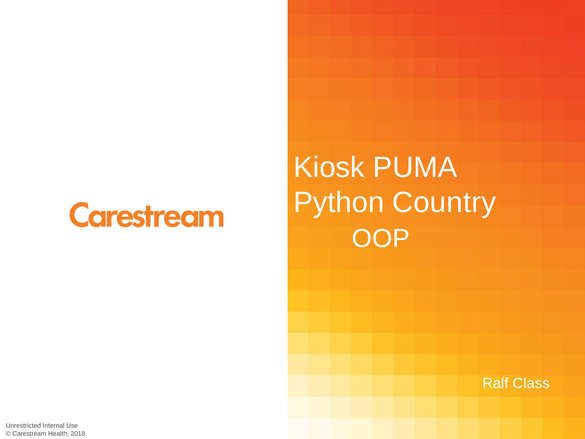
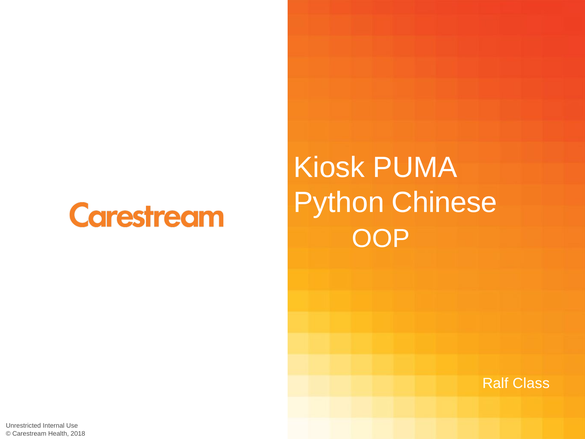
Country: Country -> Chinese (444, 202)
